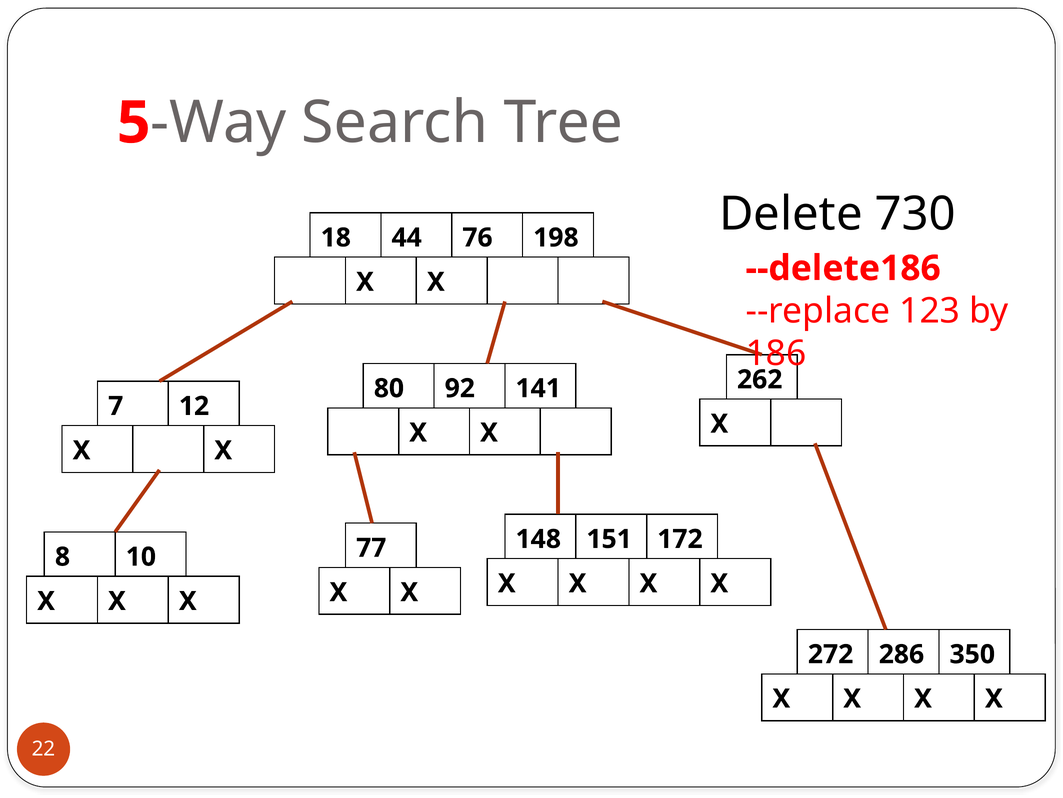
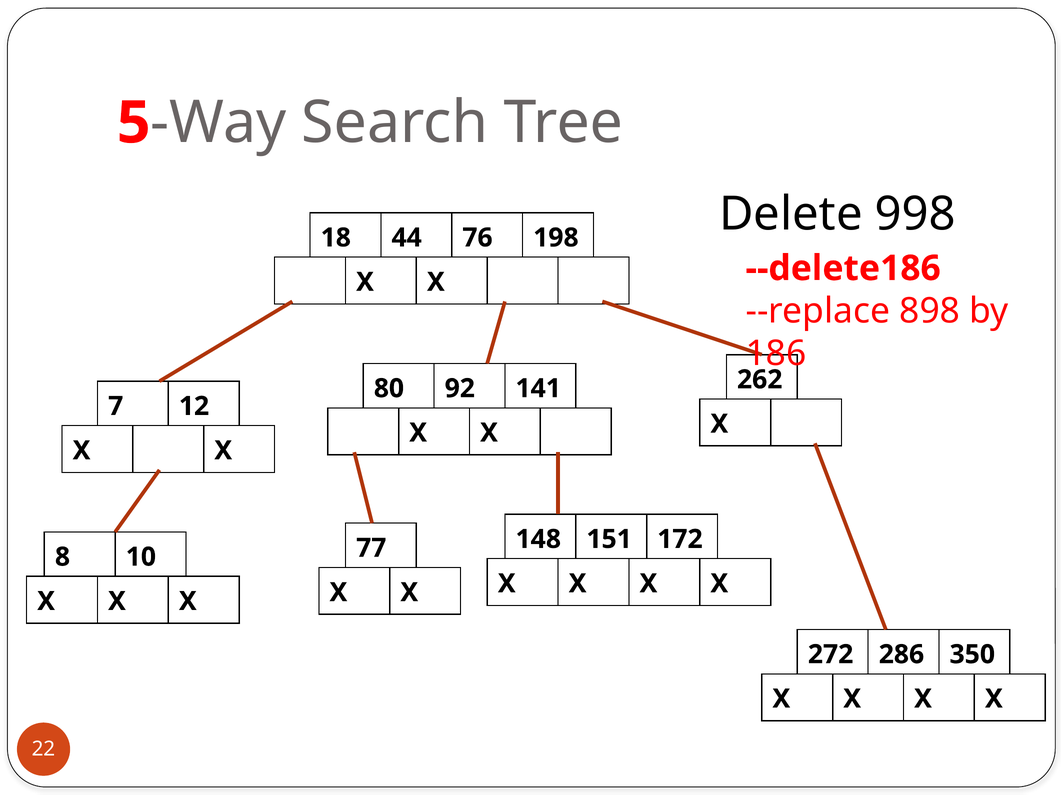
730: 730 -> 998 (915, 214)
123: 123 -> 898 (930, 311)
